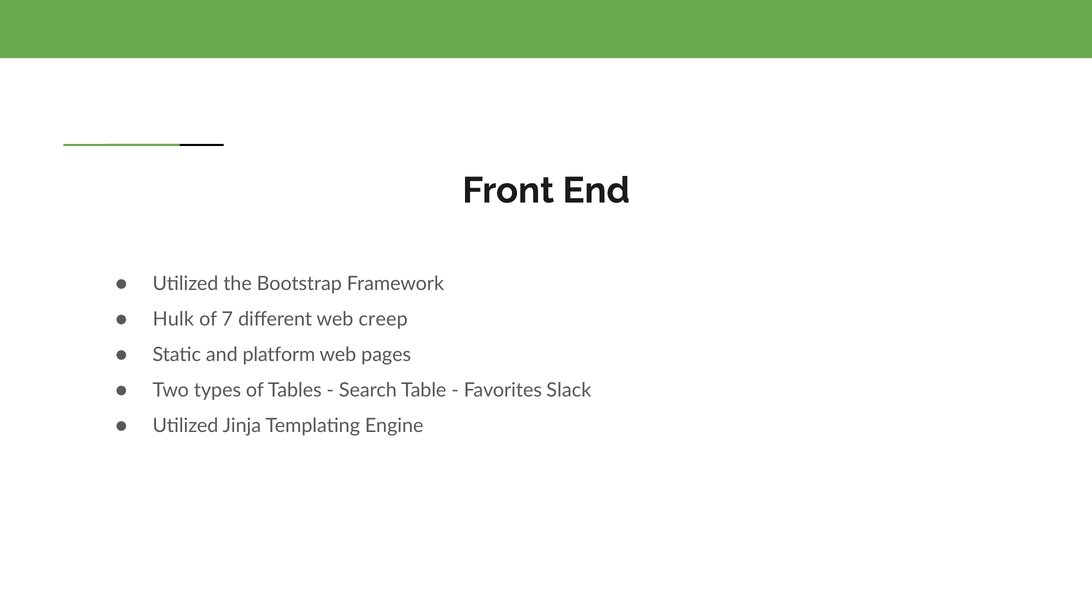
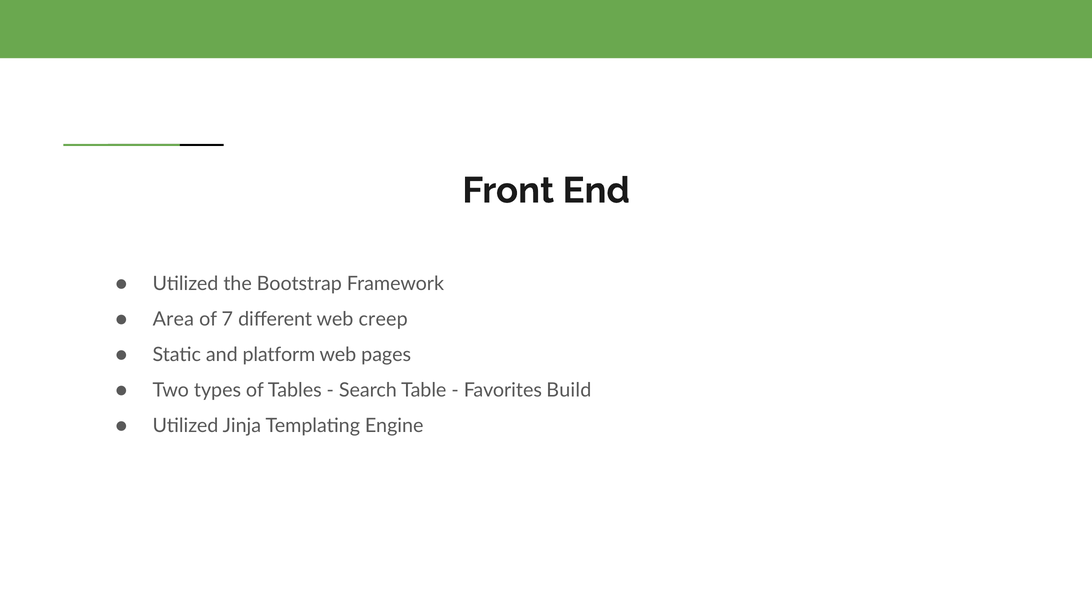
Hulk: Hulk -> Area (173, 319)
Slack: Slack -> Build (569, 390)
